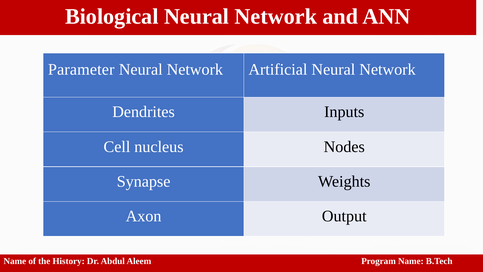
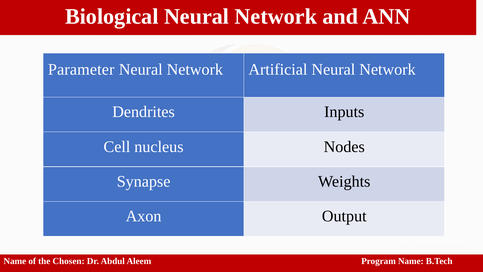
History: History -> Chosen (69, 261)
